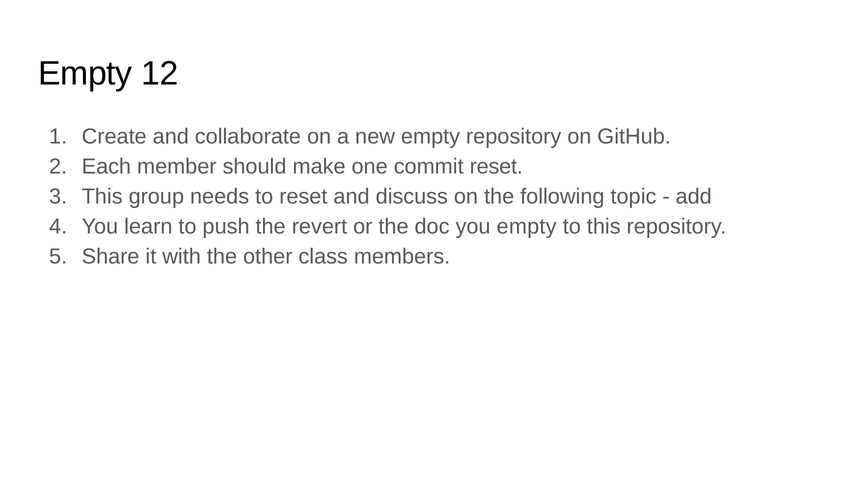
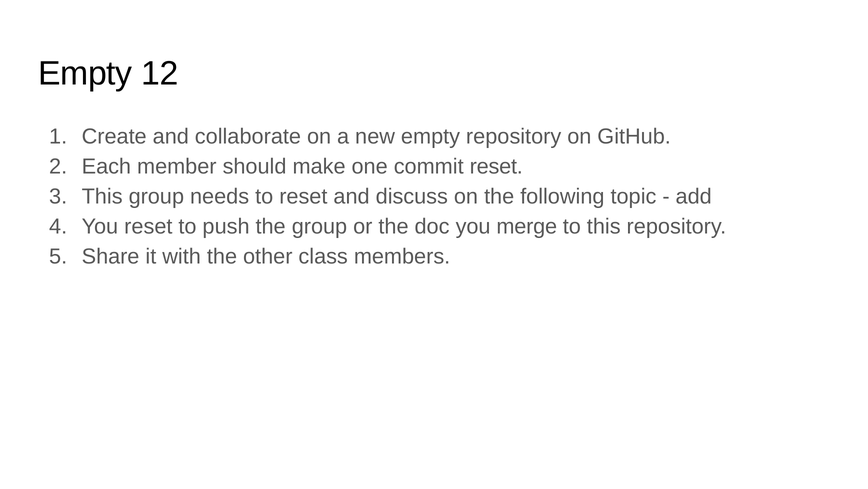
You learn: learn -> reset (148, 226)
the revert: revert -> group (319, 226)
you empty: empty -> merge (527, 226)
